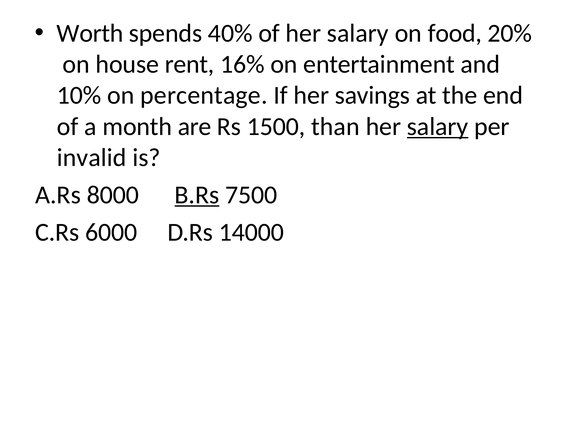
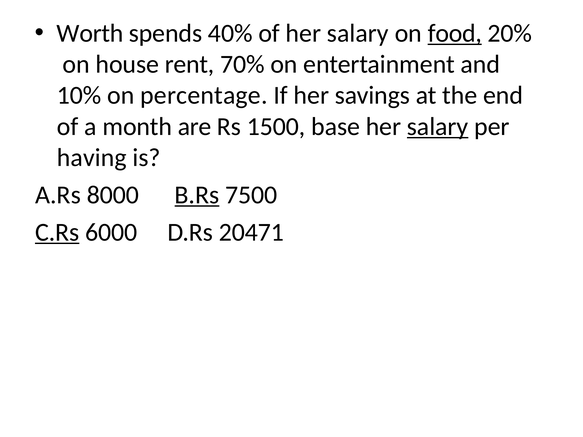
food underline: none -> present (455, 33)
16%: 16% -> 70% (242, 64)
than: than -> base (336, 127)
invalid: invalid -> having (92, 158)
C.Rs underline: none -> present (57, 232)
14000: 14000 -> 20471 (251, 232)
